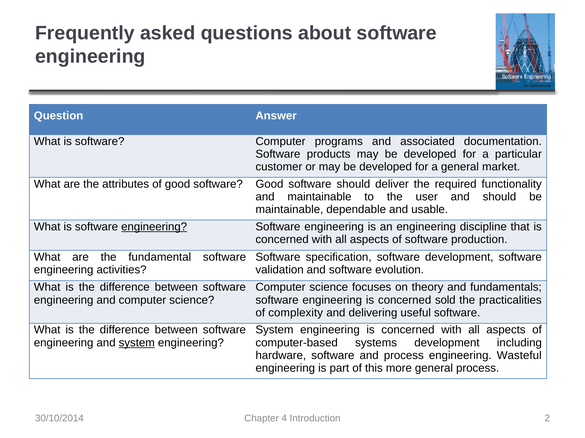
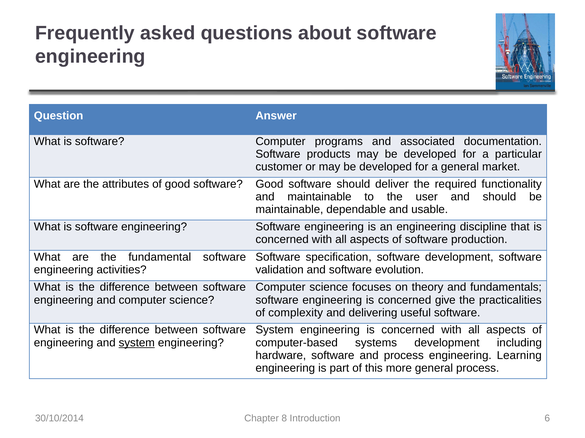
engineering underline: present -> none (154, 227)
sold: sold -> give (445, 300)
Wasteful: Wasteful -> Learning (519, 356)
4: 4 -> 8 (284, 419)
2: 2 -> 6 (547, 419)
